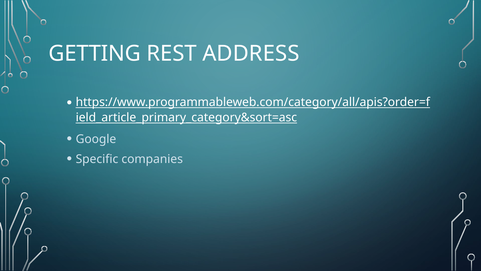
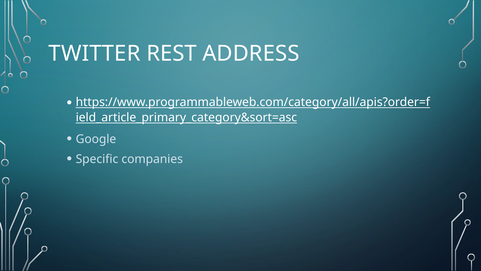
GETTING: GETTING -> TWITTER (95, 53)
